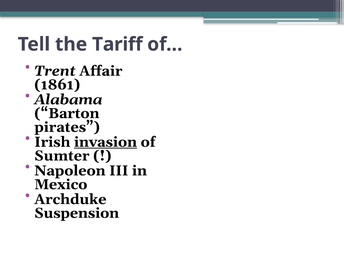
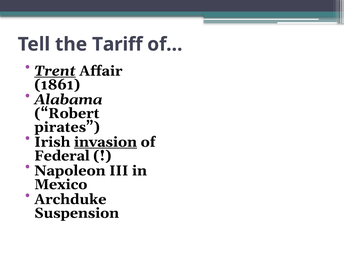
Trent underline: none -> present (55, 71)
Barton: Barton -> Robert (67, 113)
Sumter: Sumter -> Federal (62, 156)
